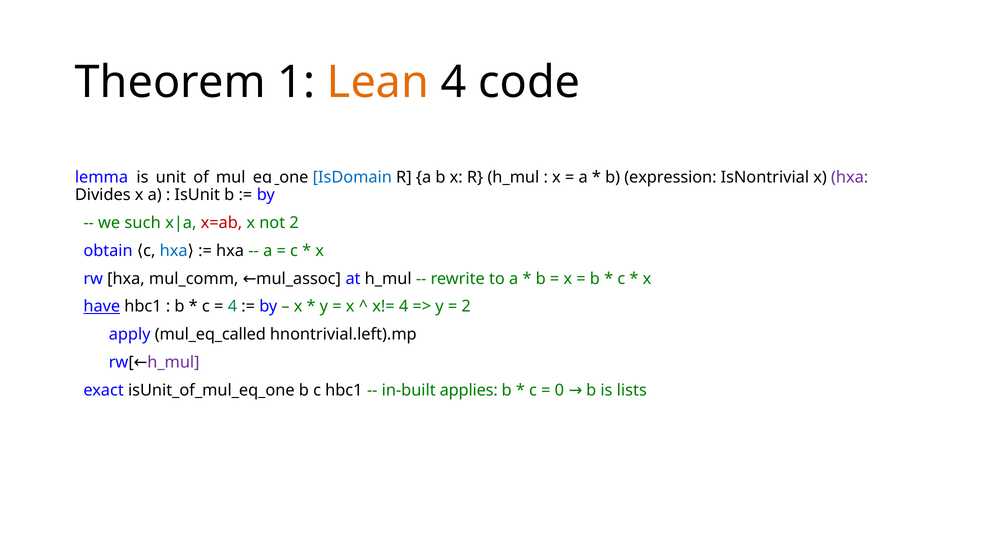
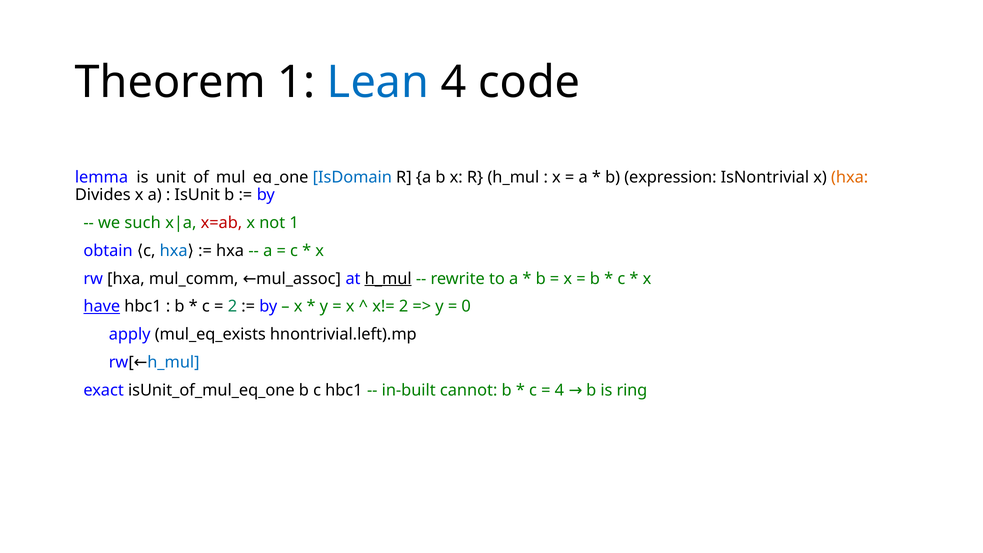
Lean colour: orange -> blue (378, 83)
hxa colour: purple -> orange (850, 177)
not 2: 2 -> 1 (294, 223)
h_mul underline: none -> present (388, 279)
4: 4 -> 2 (232, 306)
x!= 4: 4 -> 2 (404, 306)
2: 2 -> 0 (466, 306)
mul_eq_called: mul_eq_called -> mul_eq_exists (210, 334)
h_mul colour: purple -> blue (173, 362)
applies: applies -> cannot (469, 390)
0: 0 -> 4 (559, 390)
lists: lists -> ring (632, 390)
